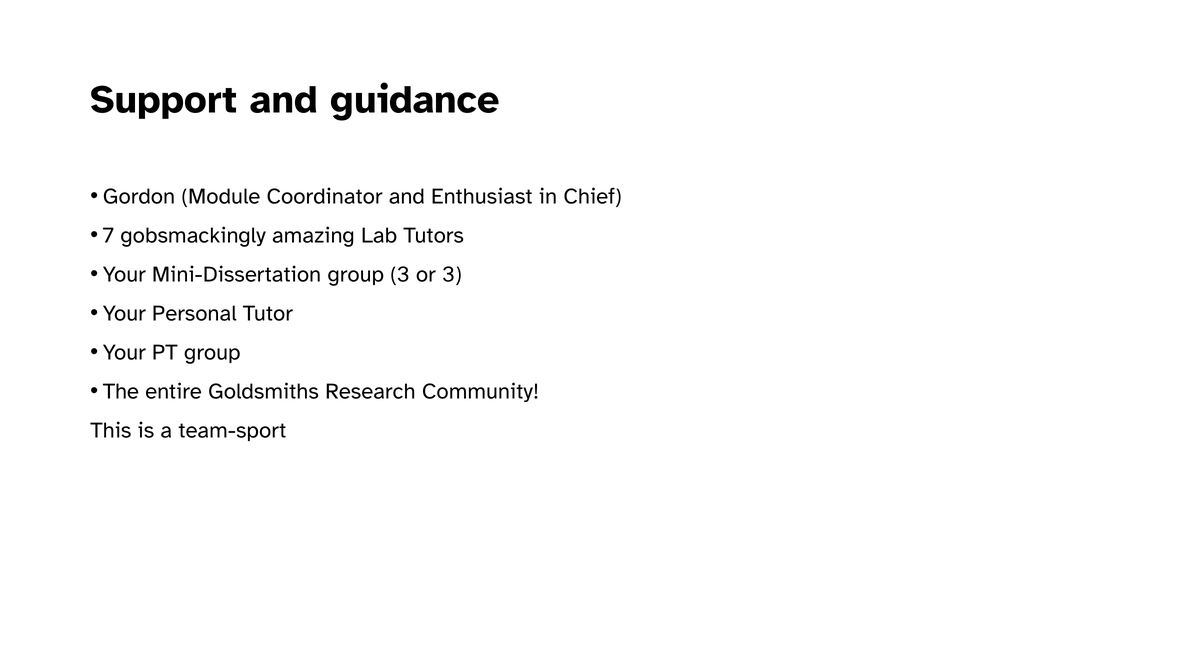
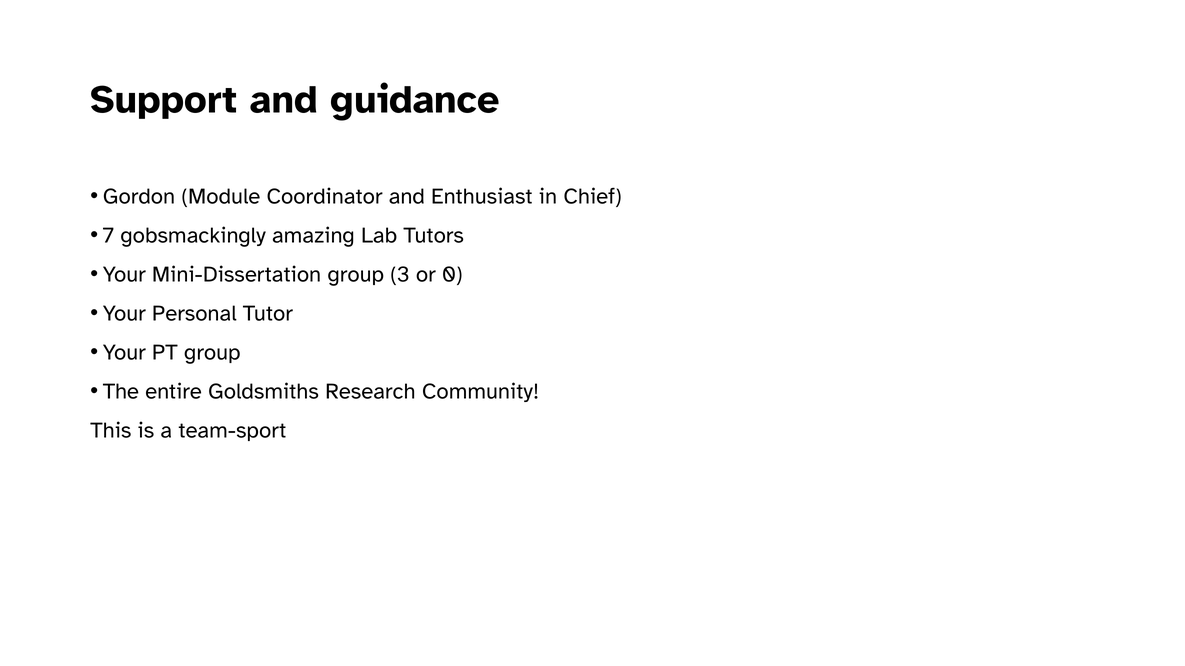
or 3: 3 -> 0 (452, 275)
